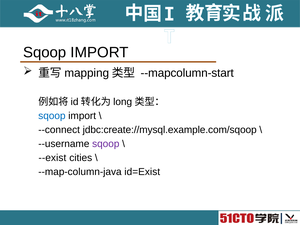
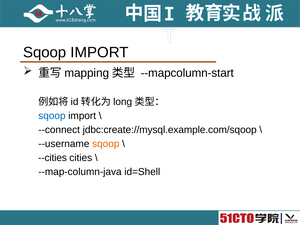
sqoop colour: purple -> orange (106, 144)
--exist: --exist -> --cities (52, 158)
id=Exist: id=Exist -> id=Shell (142, 172)
